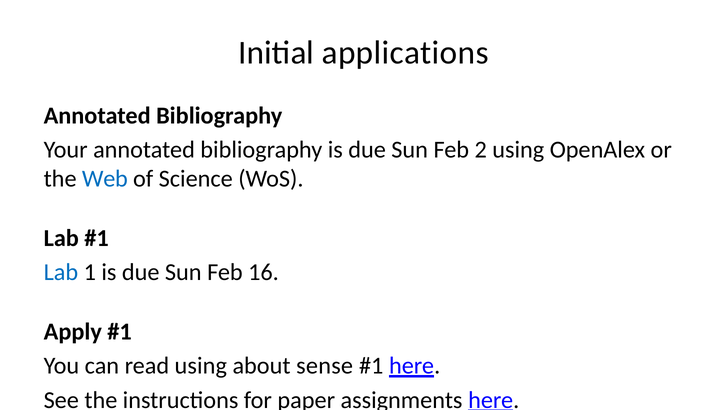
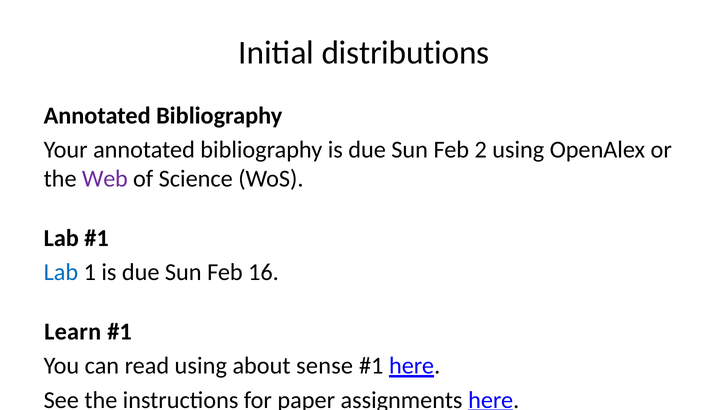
applications: applications -> distributions (406, 53)
Web colour: blue -> purple (105, 179)
Apply: Apply -> Learn (73, 331)
